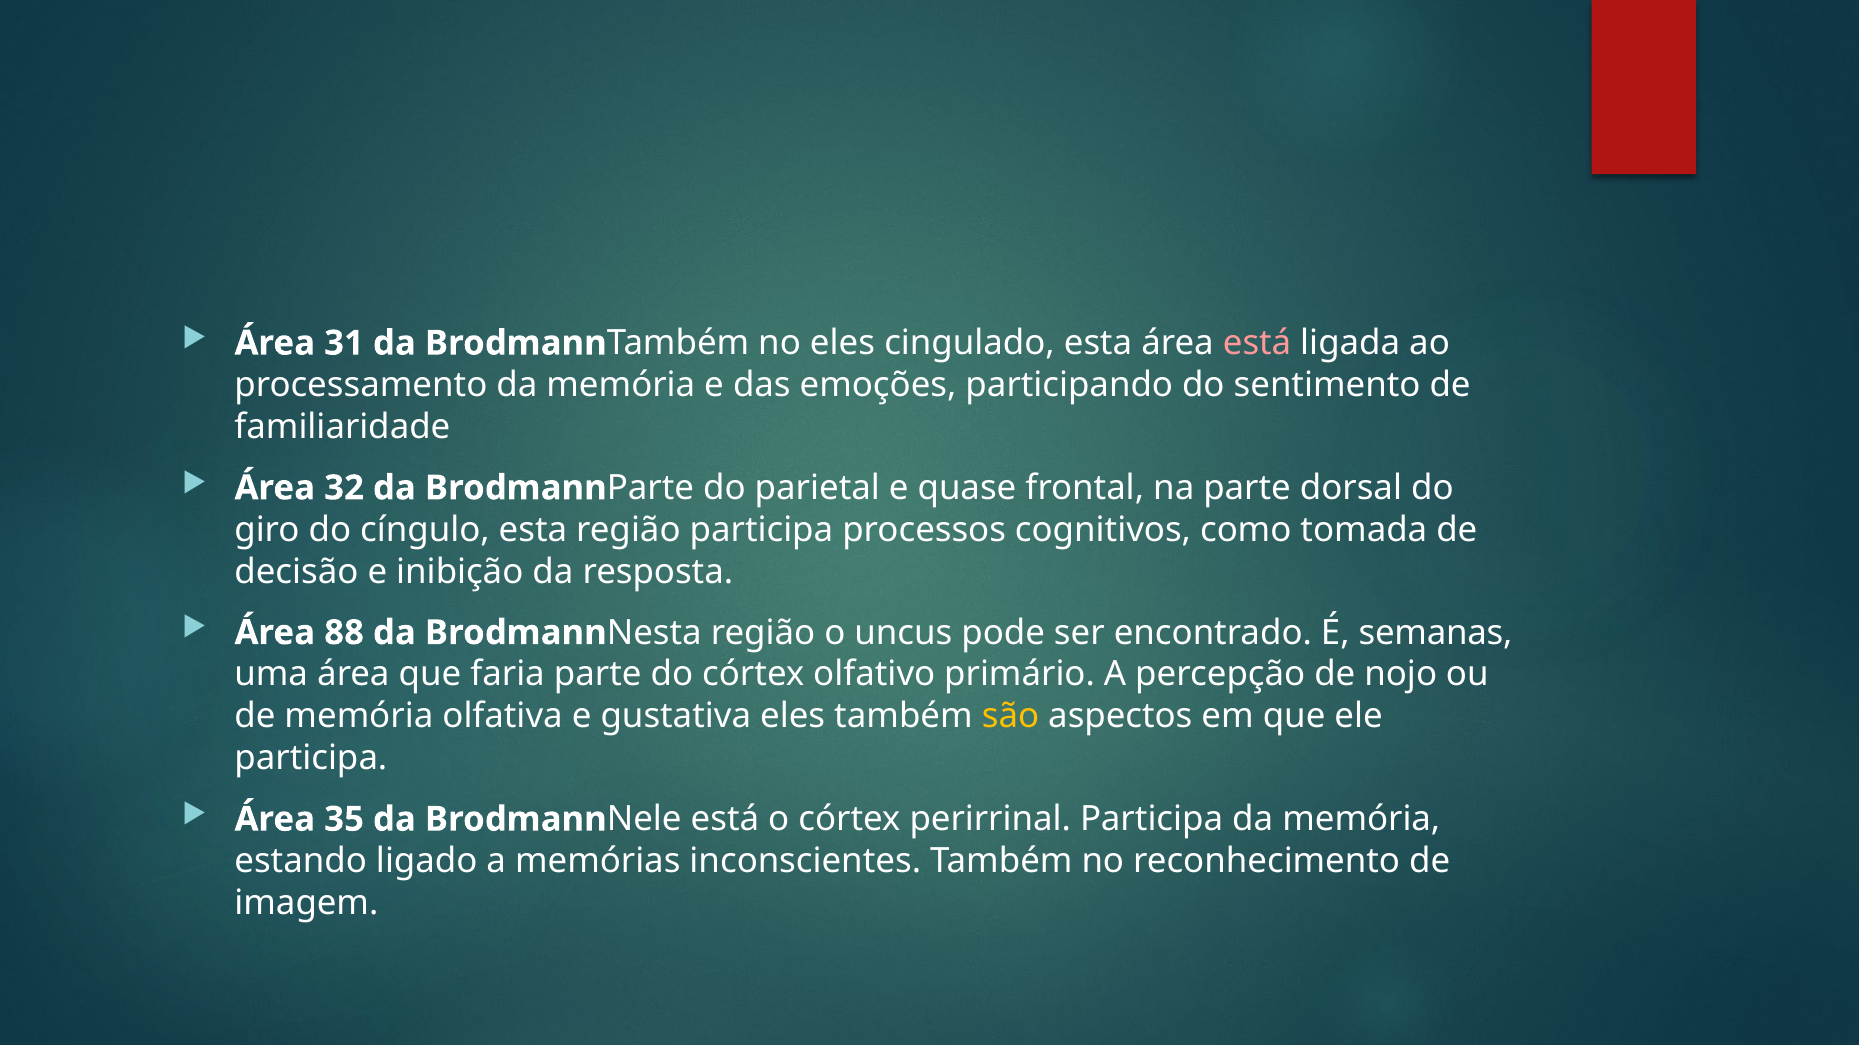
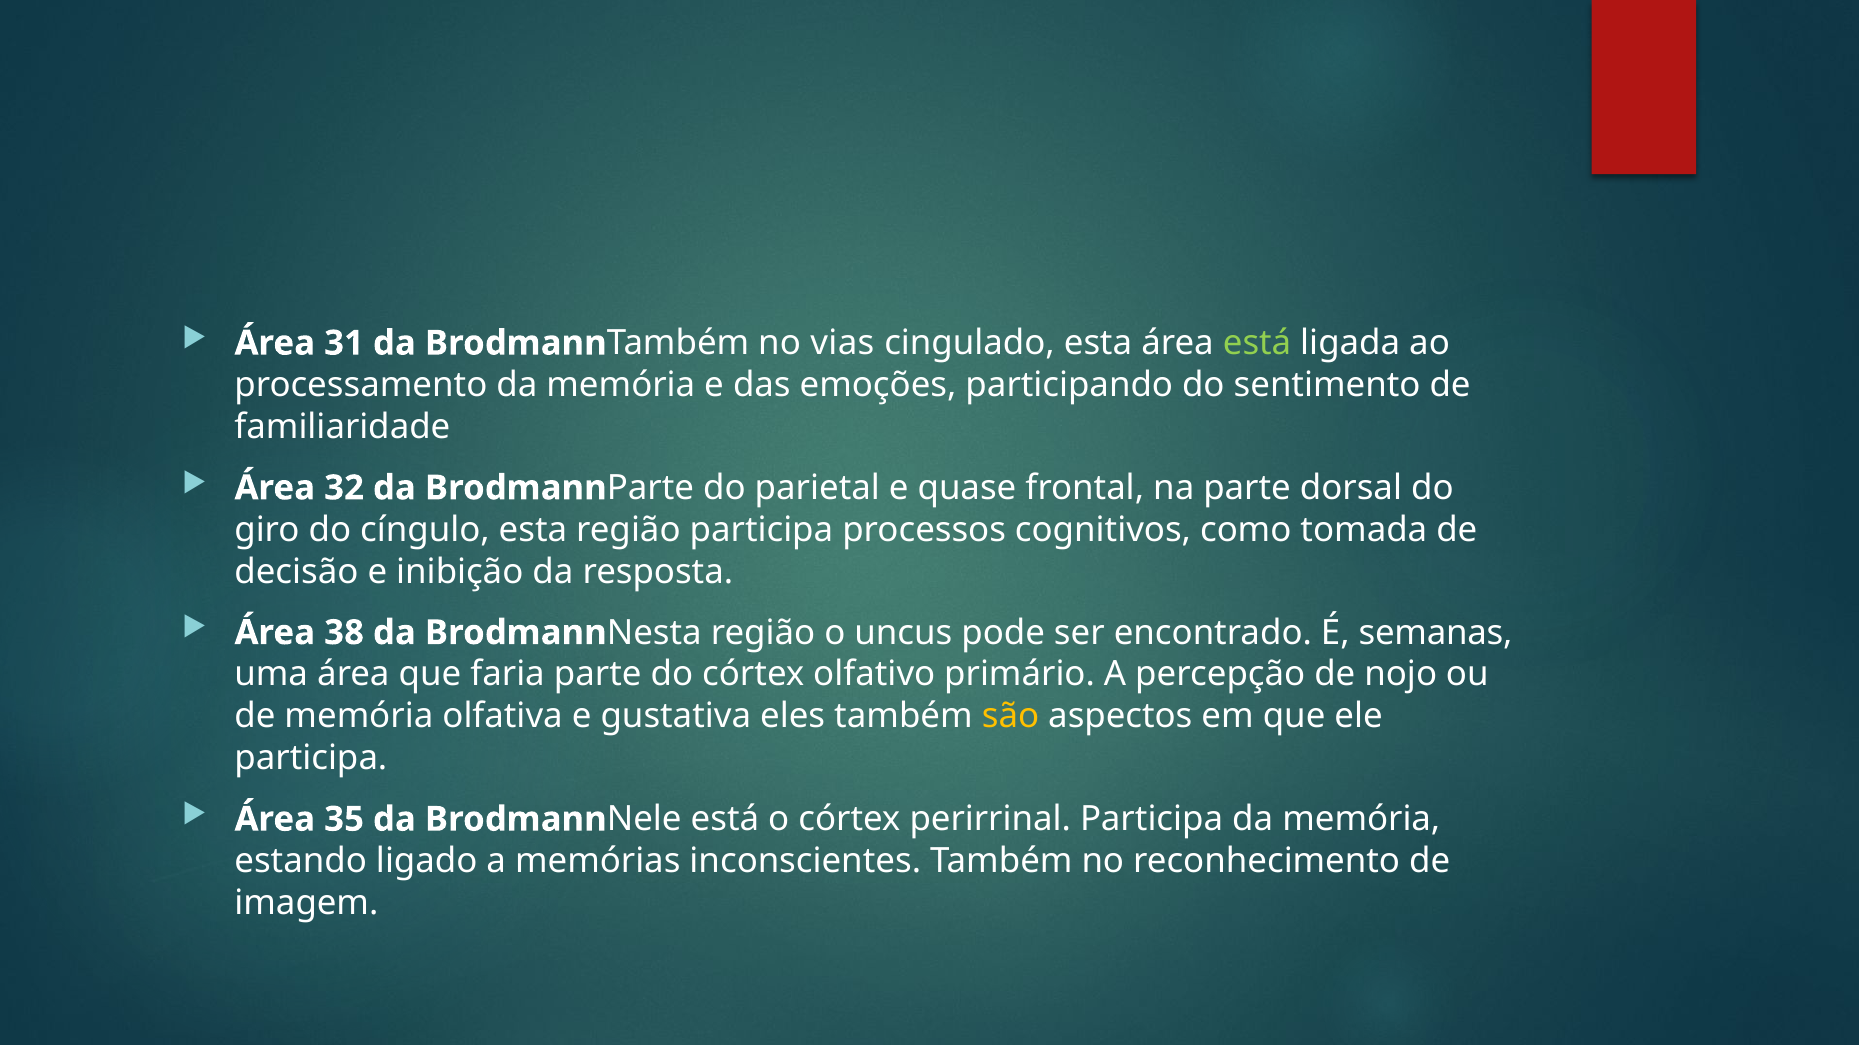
no eles: eles -> vias (842, 343)
está colour: pink -> light green (1257, 343)
88: 88 -> 38 (344, 633)
